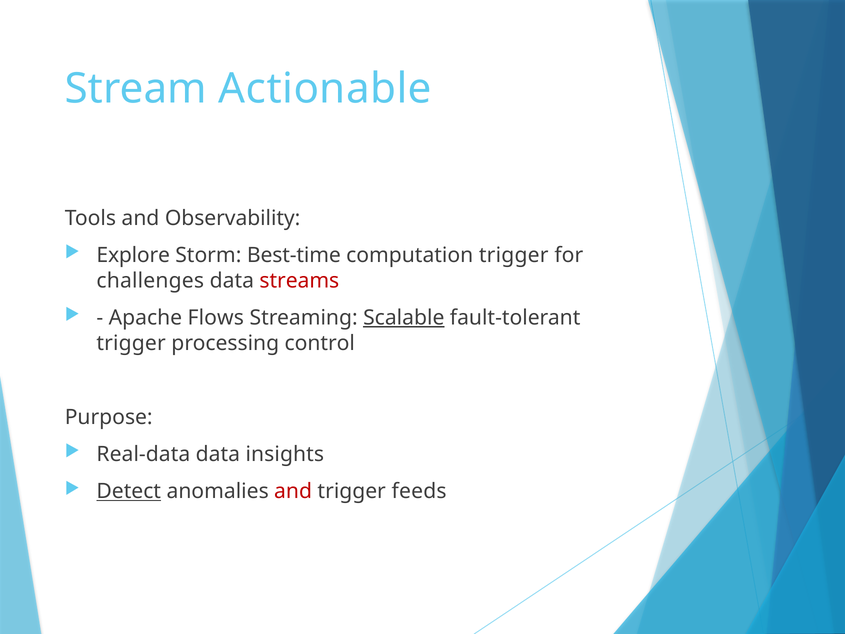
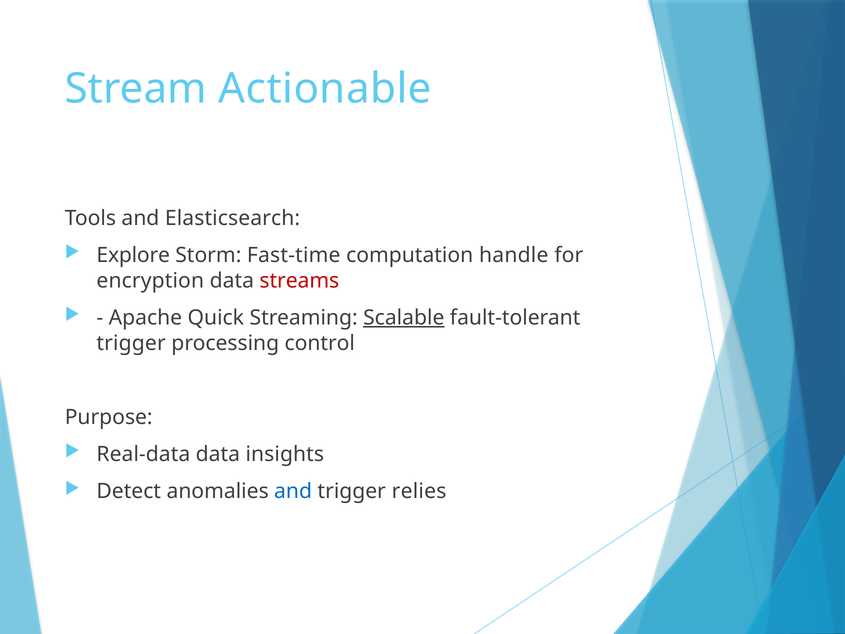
Observability: Observability -> Elasticsearch (233, 218)
Best-time: Best-time -> Fast-time (294, 255)
computation trigger: trigger -> handle (514, 255)
challenges: challenges -> encryption (150, 280)
Flows: Flows -> Quick (216, 318)
Detect underline: present -> none (129, 491)
and colour: red -> blue (293, 491)
feeds: feeds -> relies (419, 491)
